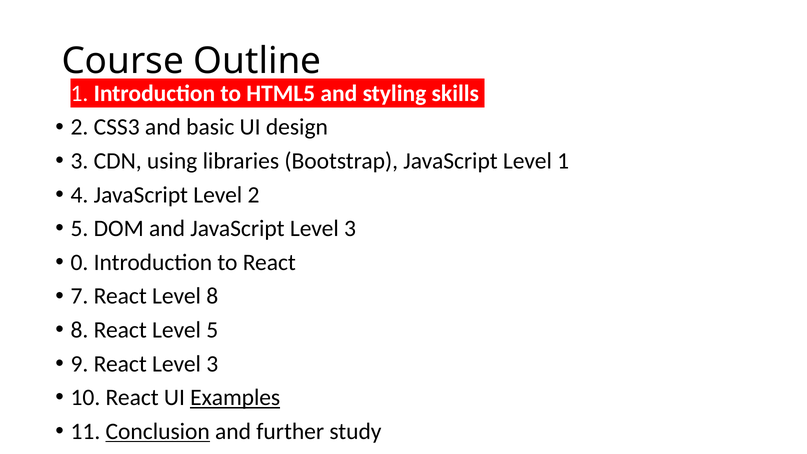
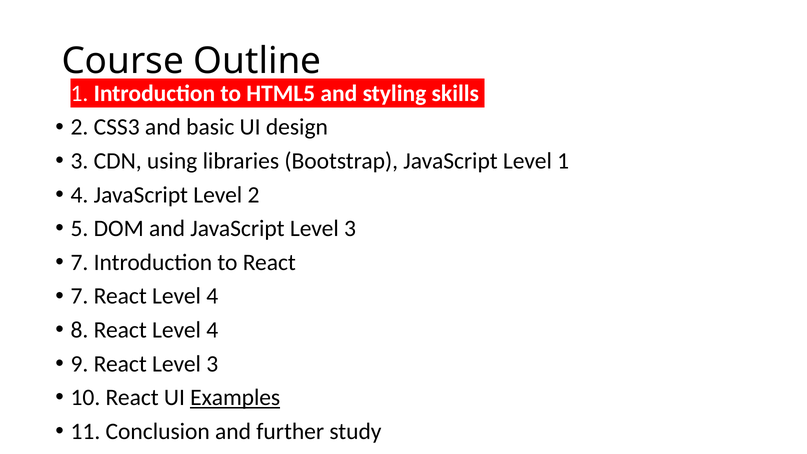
0: 0 -> 7 (80, 262)
7 React Level 8: 8 -> 4 (212, 296)
8 React Level 5: 5 -> 4 (212, 330)
Conclusion underline: present -> none (158, 431)
